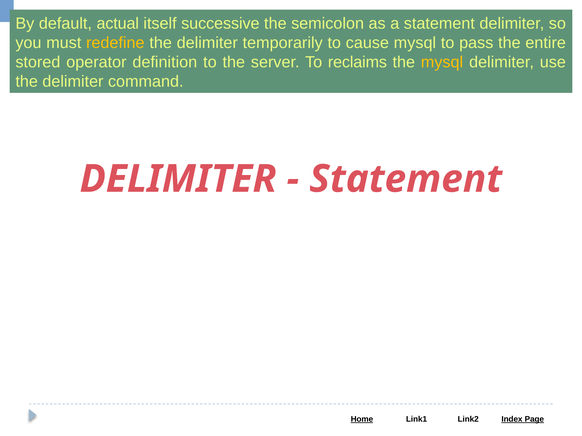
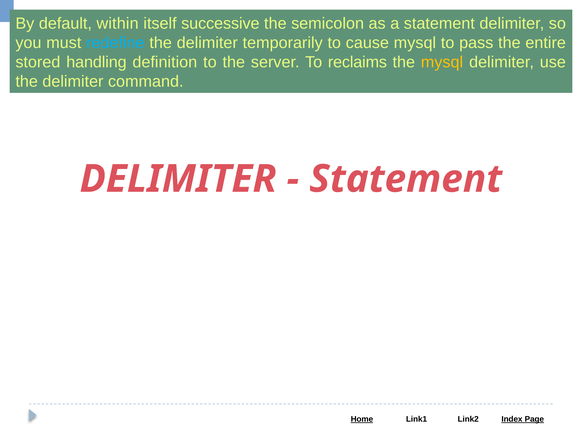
actual: actual -> within (118, 23)
redefine colour: yellow -> light blue (115, 43)
operator: operator -> handling (96, 62)
